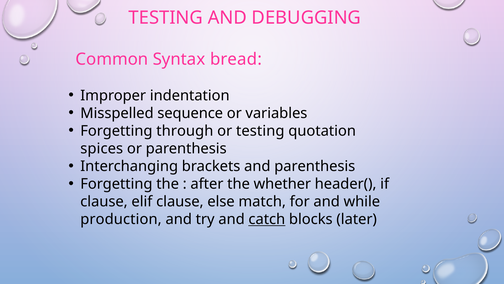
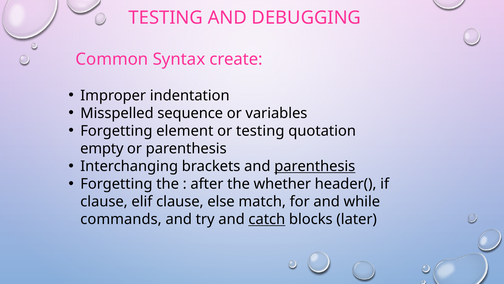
bread: bread -> create (236, 59)
through: through -> element (185, 131)
spices: spices -> empty (102, 148)
parenthesis underline: none -> present (315, 166)
production: production -> commands (121, 219)
